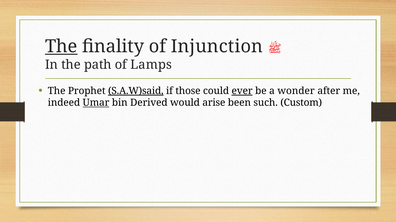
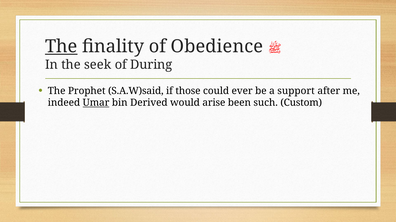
Injunction: Injunction -> Obedience (217, 47)
path: path -> seek (98, 65)
Lamps: Lamps -> During (151, 65)
S.A.W)said underline: present -> none (136, 91)
ever underline: present -> none (242, 91)
wonder: wonder -> support (296, 91)
